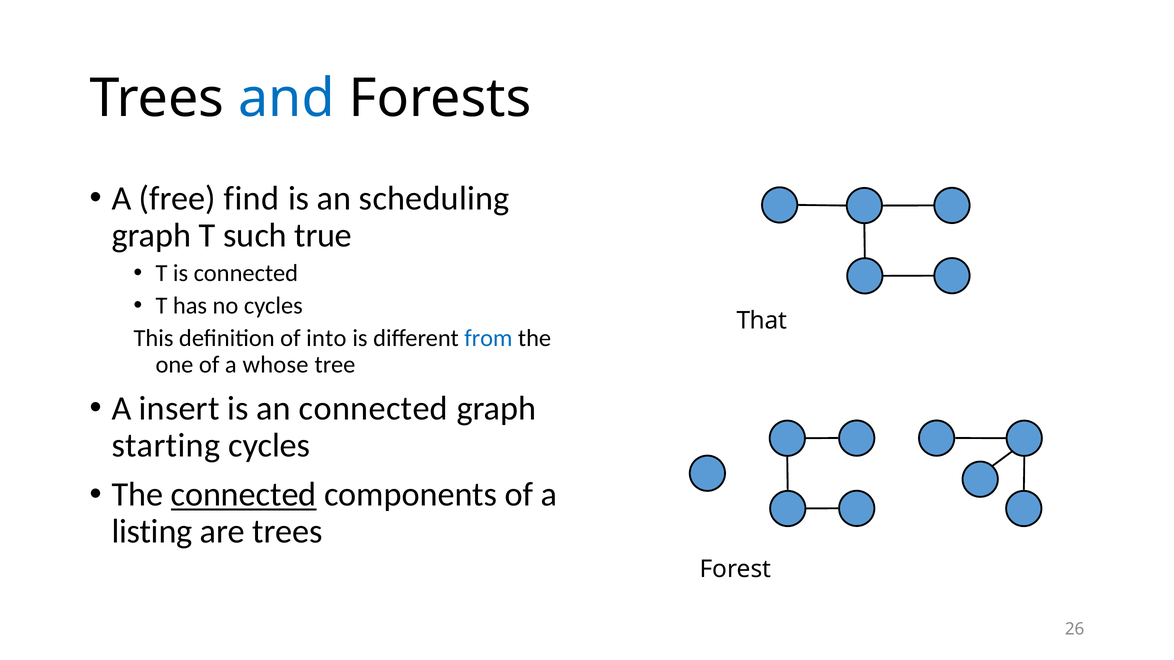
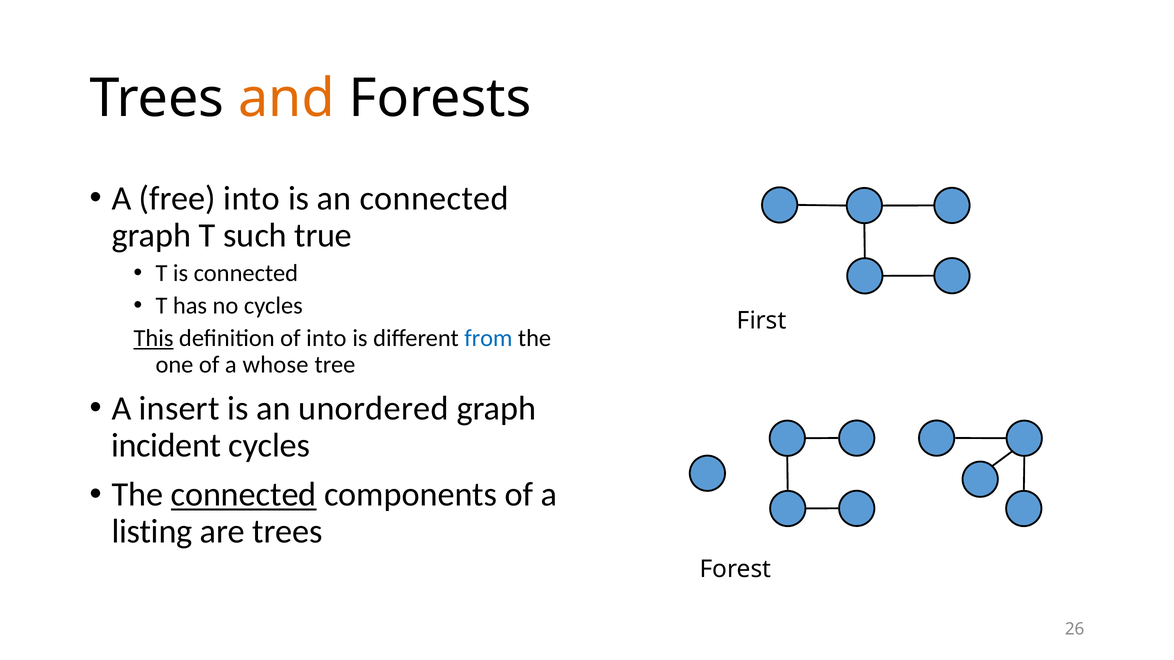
and colour: blue -> orange (287, 99)
free find: find -> into (252, 198)
an scheduling: scheduling -> connected (434, 198)
That: That -> First (762, 321)
This underline: none -> present (153, 338)
an connected: connected -> unordered (373, 409)
starting: starting -> incident (166, 446)
